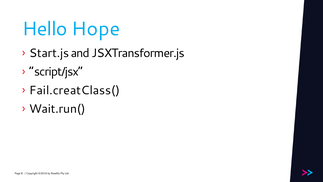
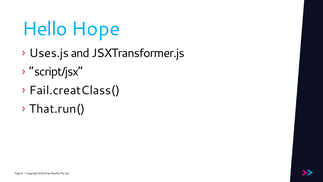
Start.js: Start.js -> Uses.js (49, 53)
Wait.run(: Wait.run( -> That.run( (57, 109)
